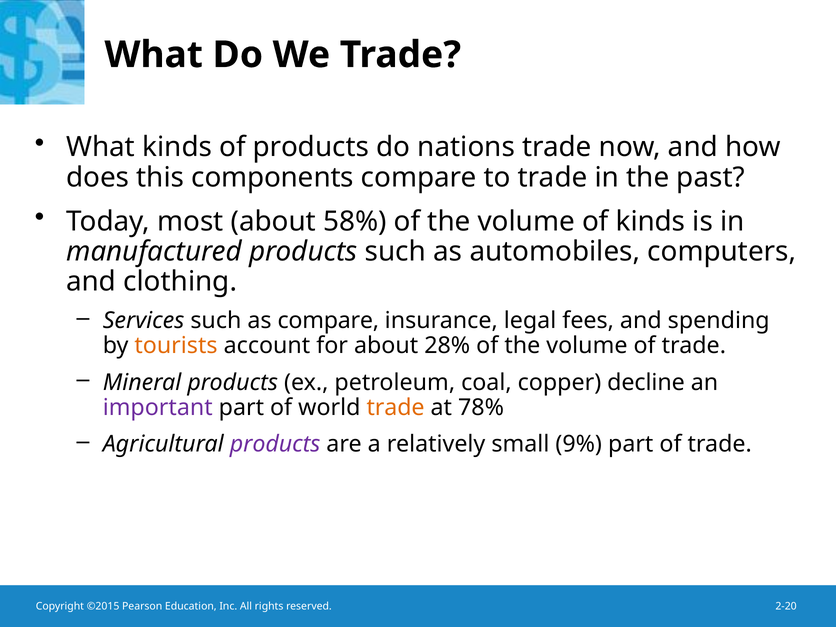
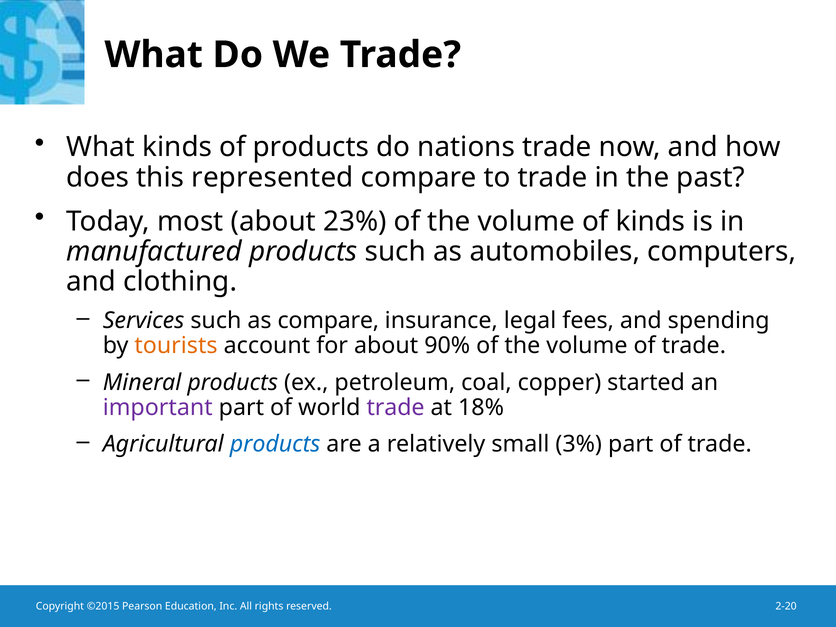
components: components -> represented (272, 177)
58%: 58% -> 23% (355, 221)
28%: 28% -> 90% (447, 346)
decline: decline -> started (646, 383)
trade colour: orange -> purple (396, 408)
78%: 78% -> 18% (481, 408)
products colour: purple -> blue (275, 444)
9%: 9% -> 3% (579, 444)
